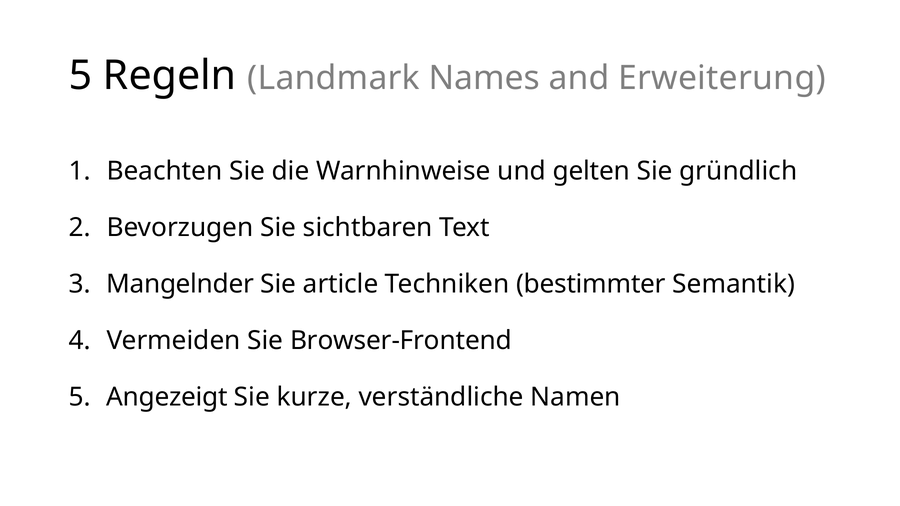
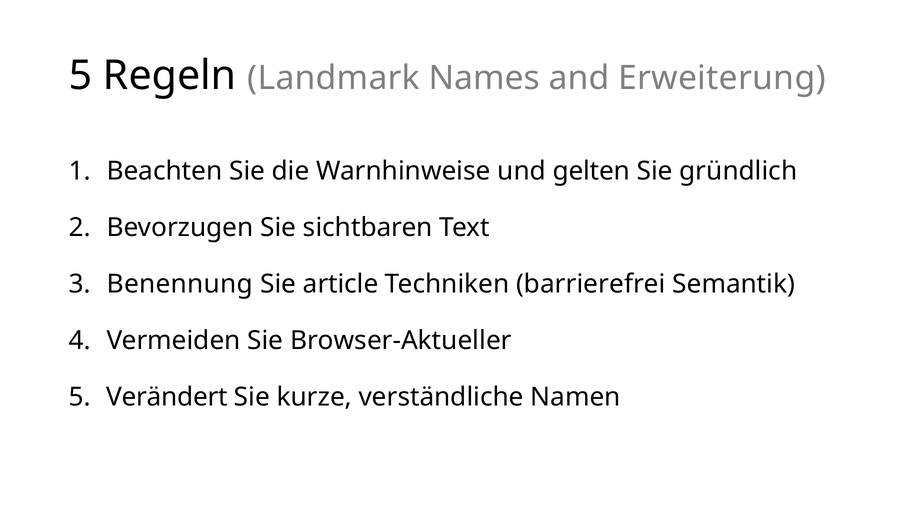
Mangelnder: Mangelnder -> Benennung (180, 284)
bestimmter: bestimmter -> barrierefrei (591, 284)
Browser-Frontend: Browser-Frontend -> Browser-Aktueller (401, 341)
Angezeigt: Angezeigt -> Verändert (167, 397)
